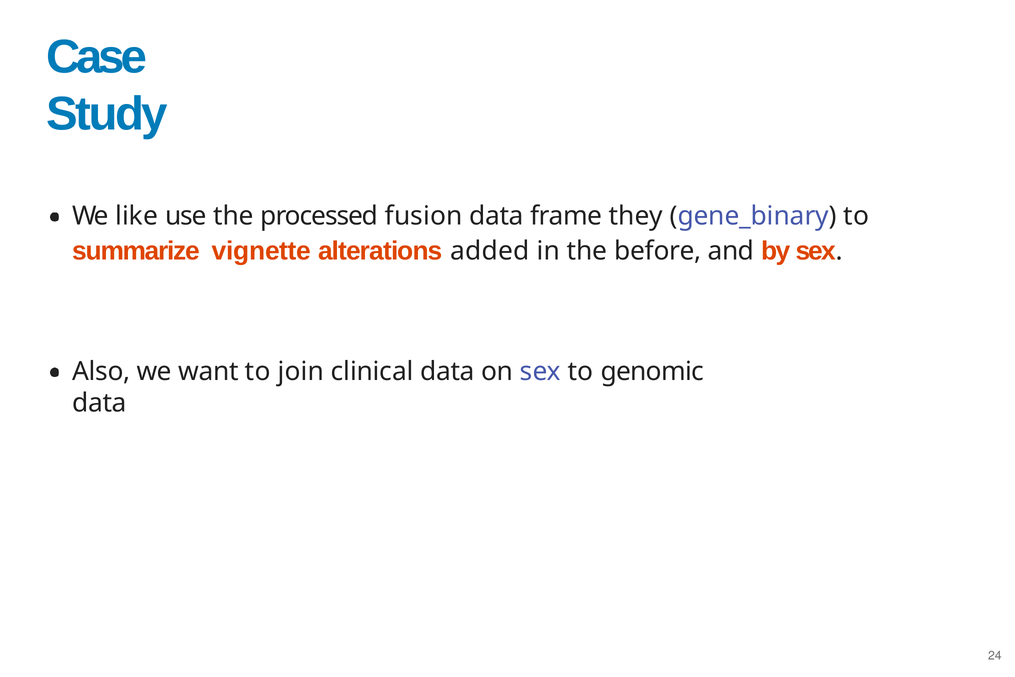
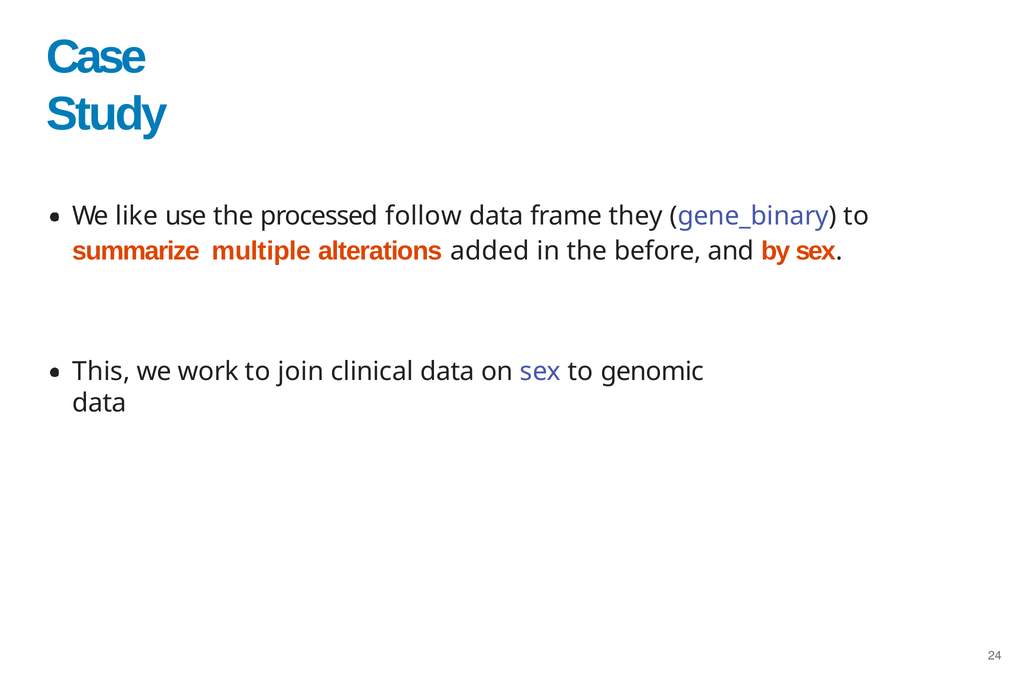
fusion: fusion -> follow (424, 216)
vignette: vignette -> multiple (262, 251)
Also: Also -> This (101, 372)
want: want -> work (208, 372)
